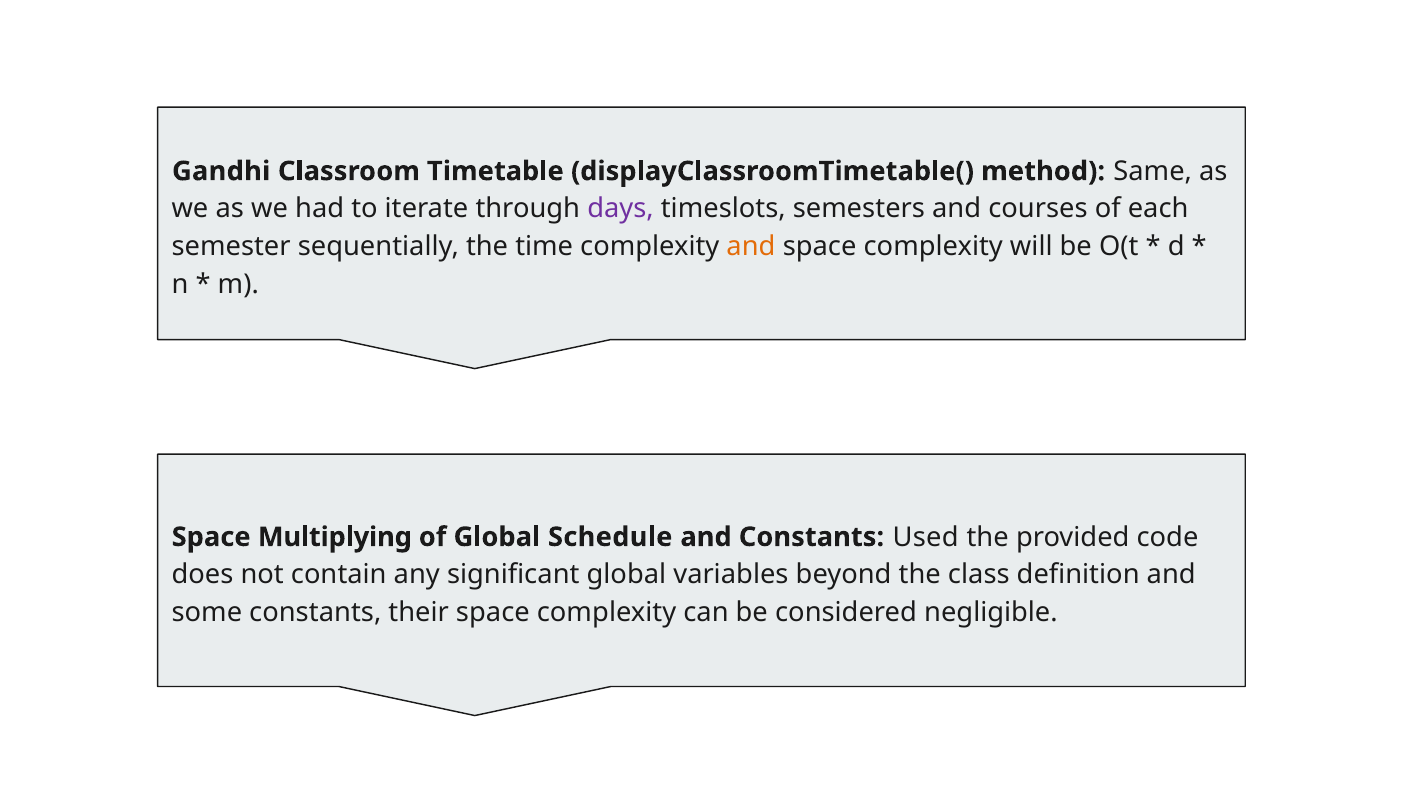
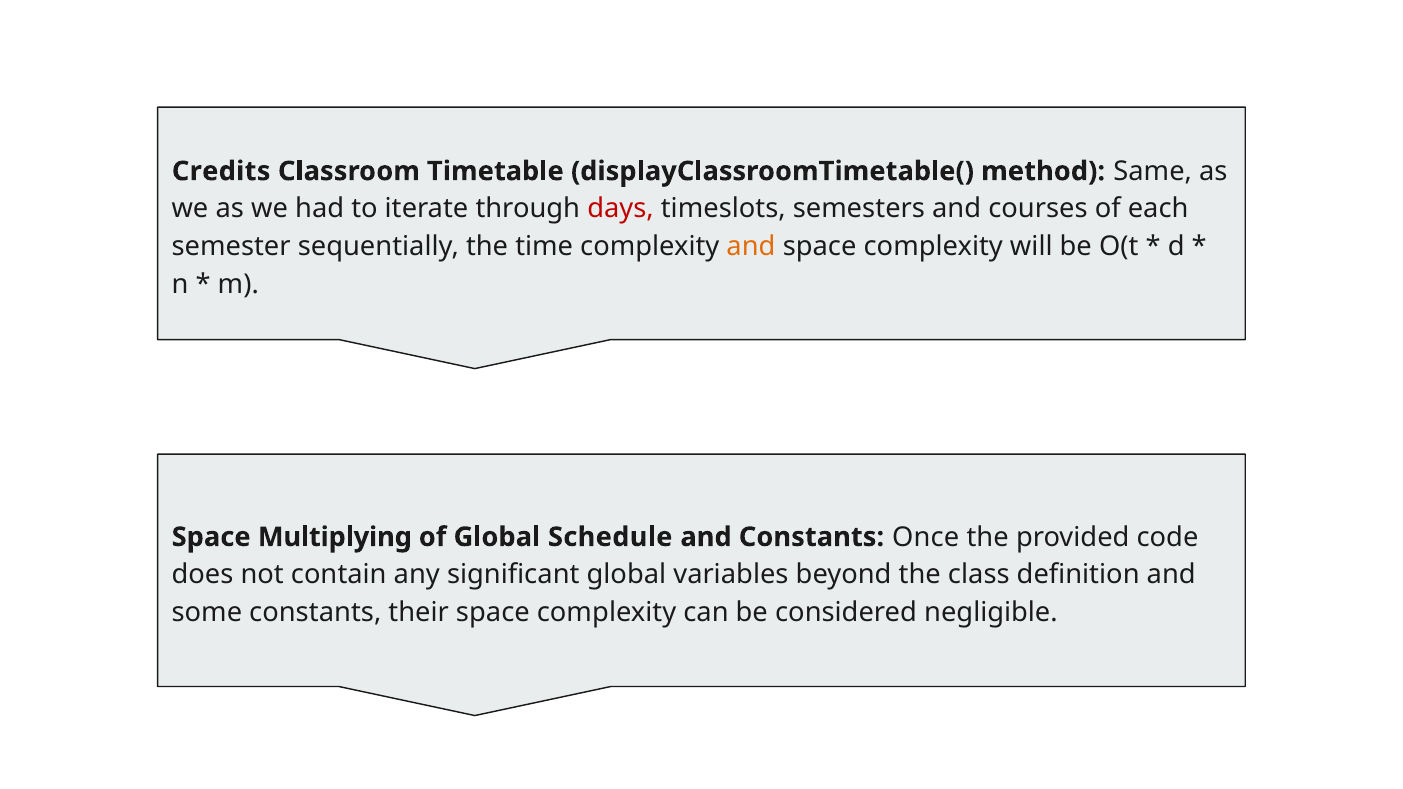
Gandhi: Gandhi -> Credits (221, 171)
days colour: purple -> red (621, 209)
Used: Used -> Once (926, 537)
